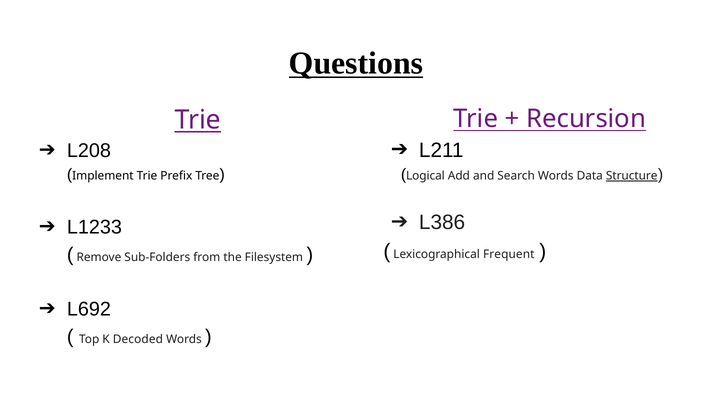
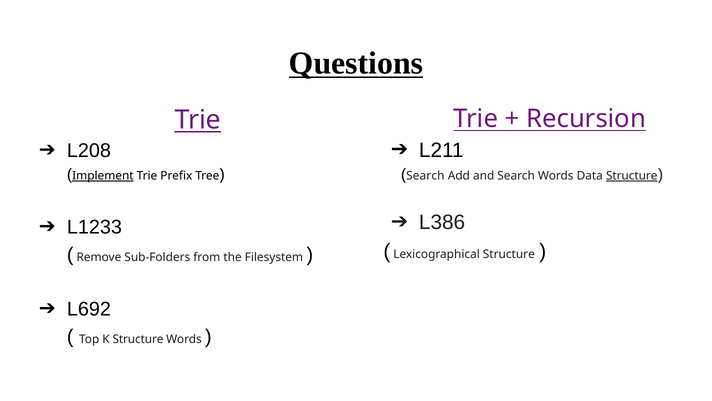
Implement underline: none -> present (103, 176)
Logical: Logical -> Search (425, 176)
Lexicographical Frequent: Frequent -> Structure (509, 254)
K Decoded: Decoded -> Structure (138, 339)
